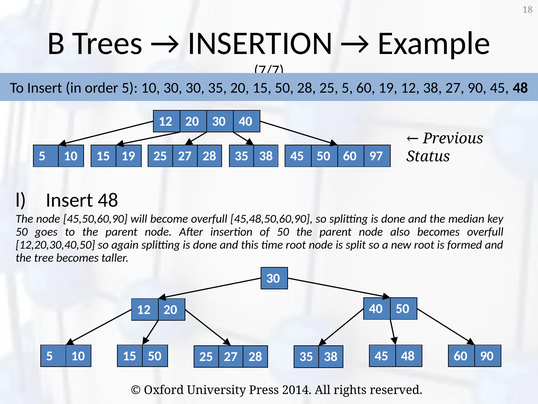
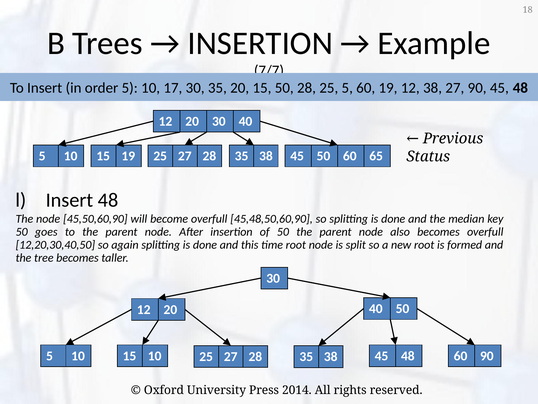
10 30: 30 -> 17 (173, 88)
97: 97 -> 65 (376, 156)
50: 50 -> 10 (155, 355)
